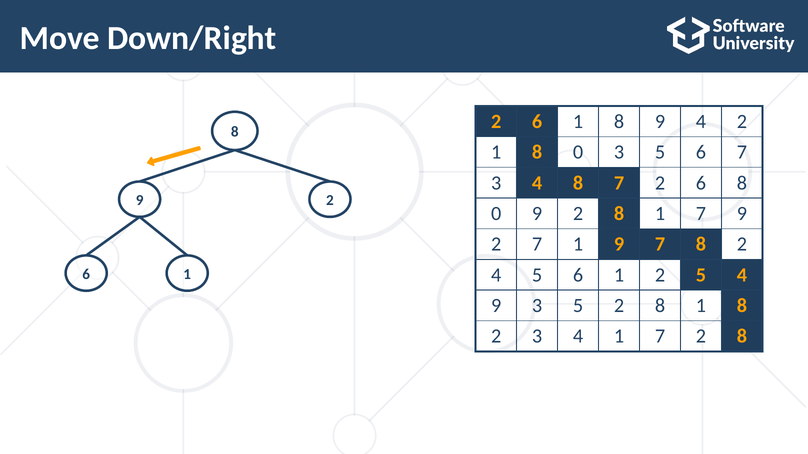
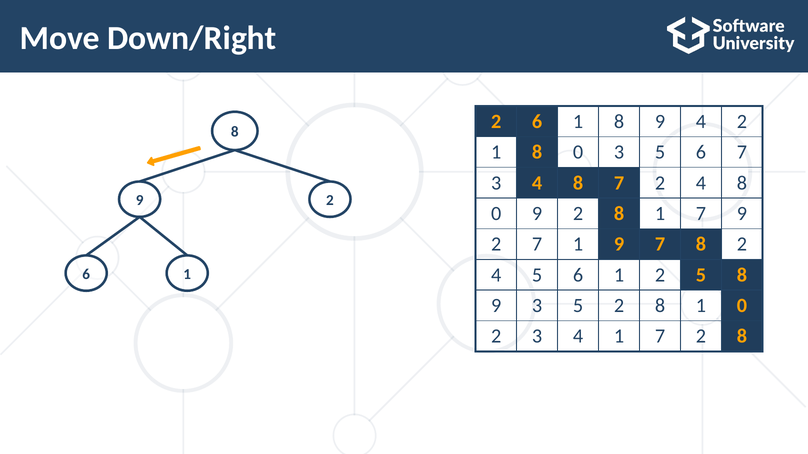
7 2 6: 6 -> 4 (701, 183)
5 4: 4 -> 8 (742, 275)
8 1 8: 8 -> 0 (742, 306)
